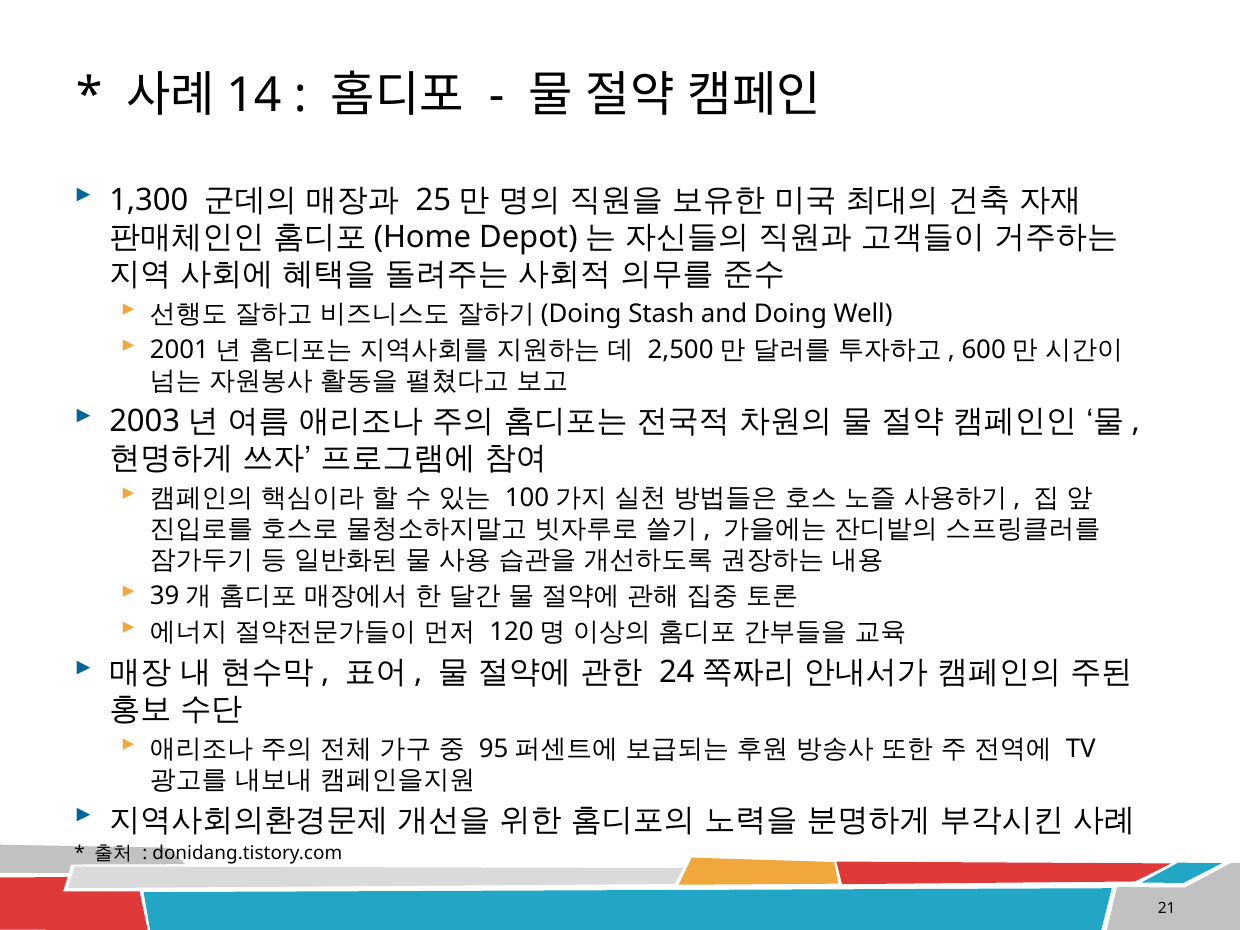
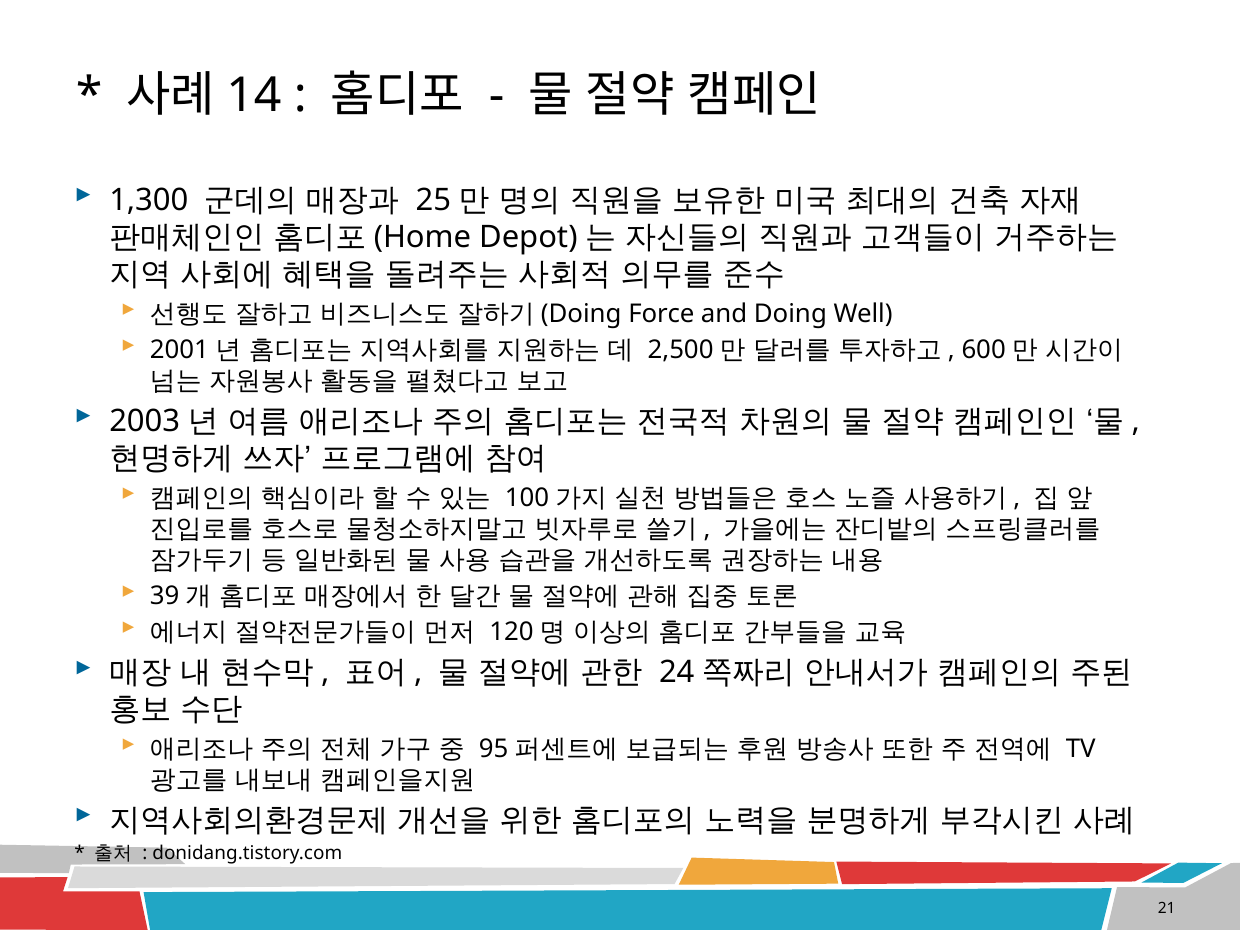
Stash: Stash -> Force (661, 314)
